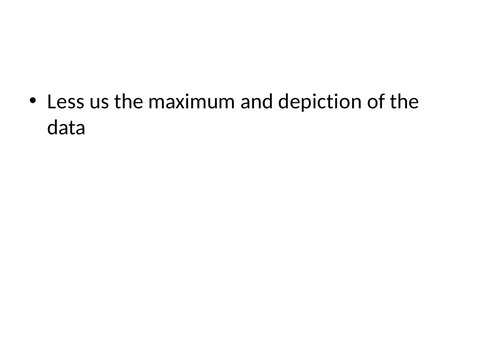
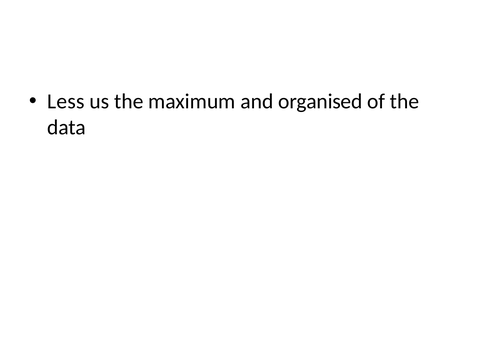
depiction: depiction -> organised (320, 102)
